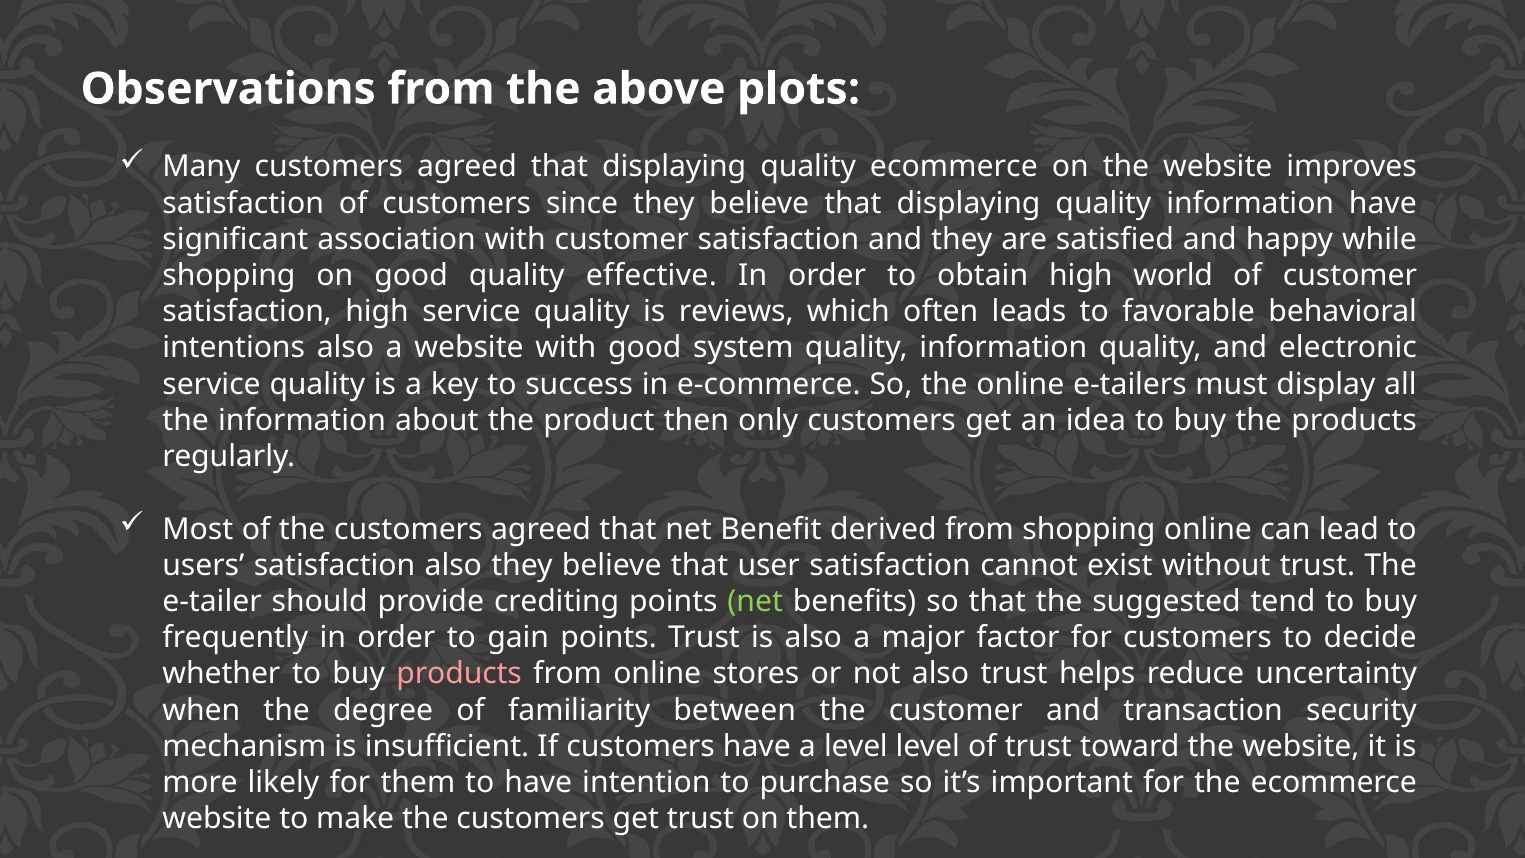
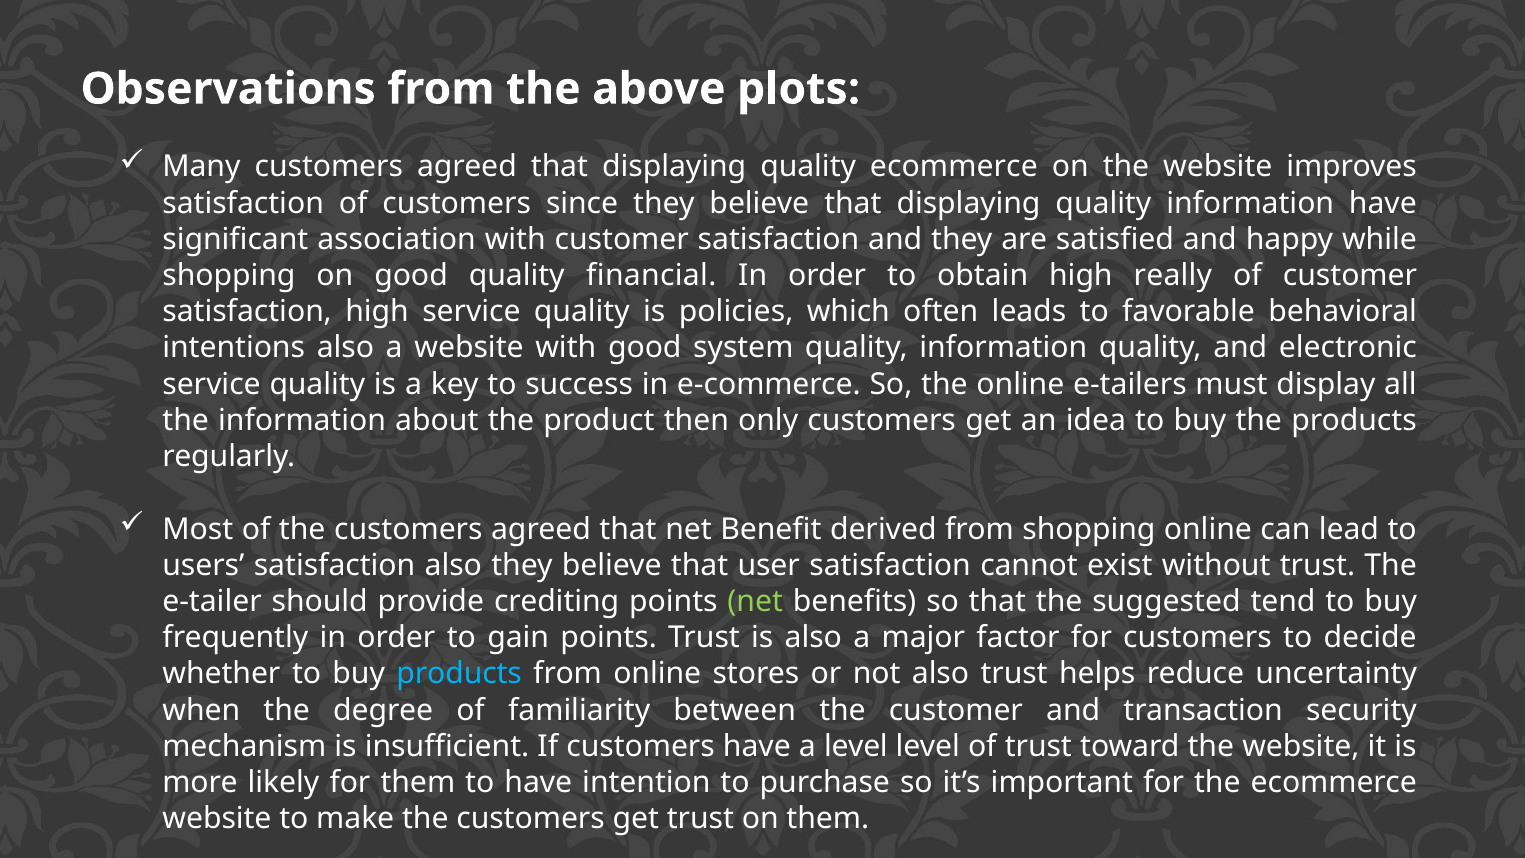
effective: effective -> financial (651, 276)
world: world -> really (1173, 276)
reviews: reviews -> policies (736, 312)
products colour: pink -> light blue (459, 674)
